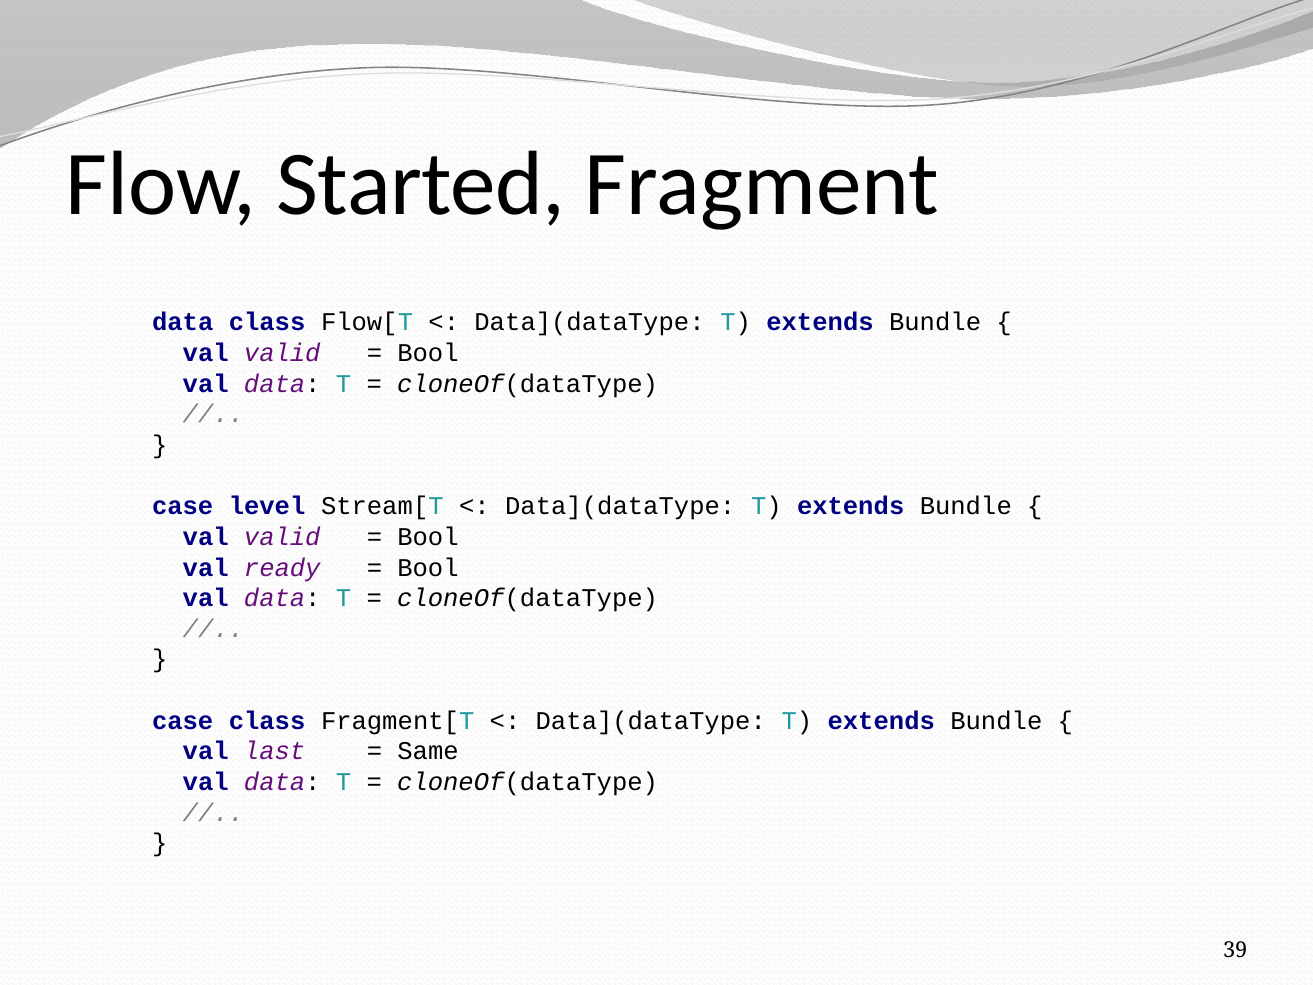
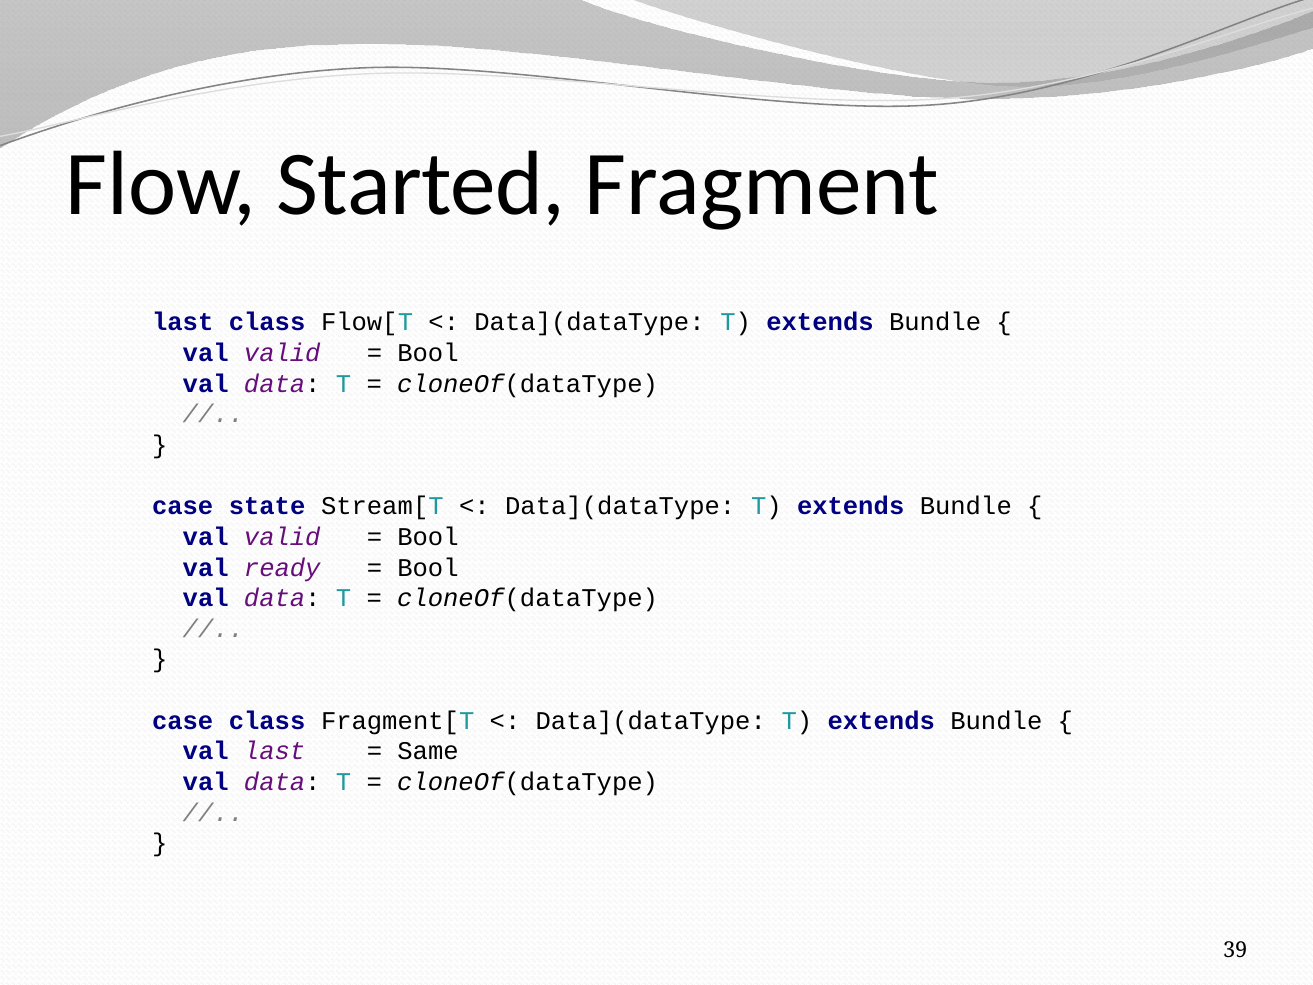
data: data -> last (183, 322)
level: level -> state (267, 506)
